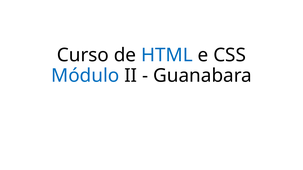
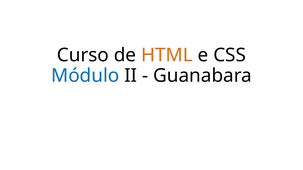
HTML colour: blue -> orange (167, 55)
